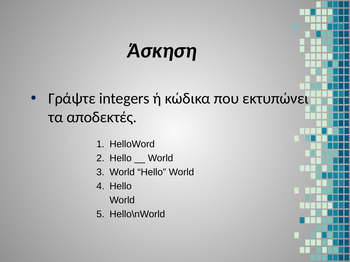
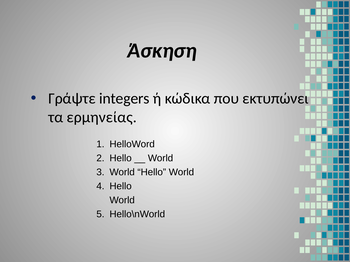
αποδεκτές: αποδεκτές -> ερμηνείας (102, 117)
